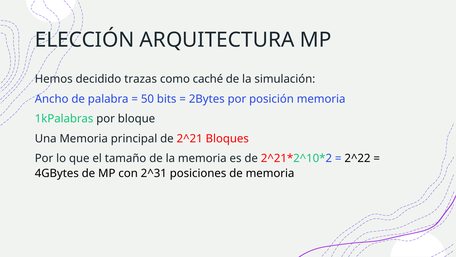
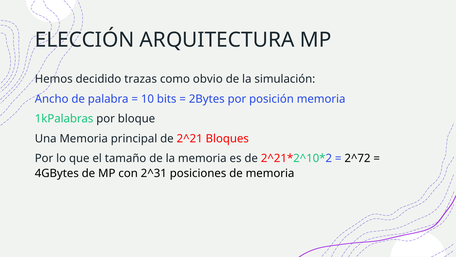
caché: caché -> obvio (208, 79)
50: 50 -> 10 (147, 99)
2^22: 2^22 -> 2^72 (357, 158)
